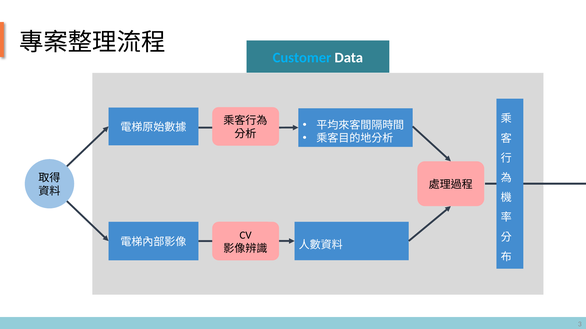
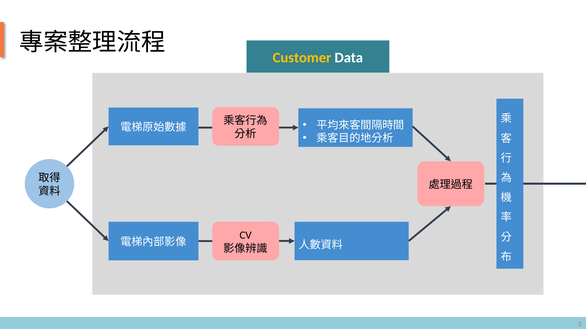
Customer colour: light blue -> yellow (302, 58)
